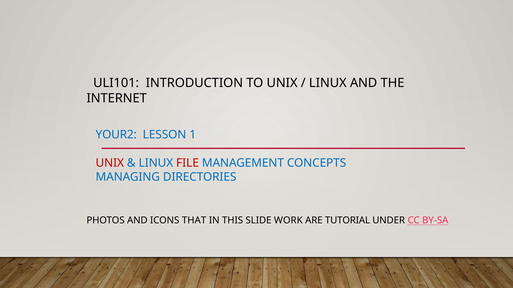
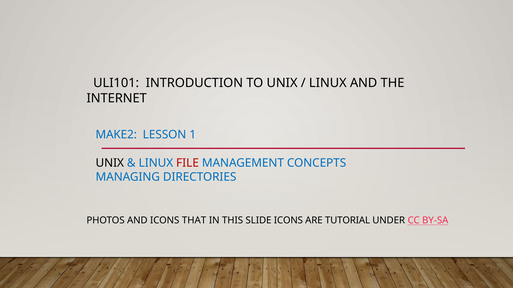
YOUR2: YOUR2 -> MAKE2 (116, 135)
UNIX colour: red -> black (110, 163)
SLIDE WORK: WORK -> ICONS (288, 221)
